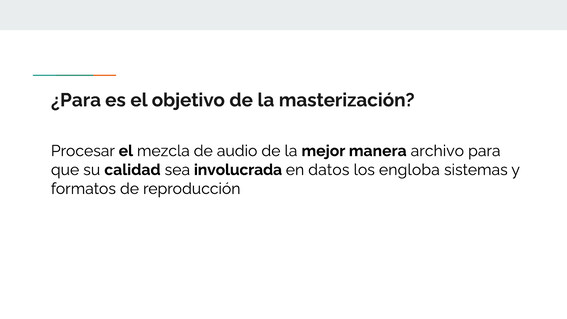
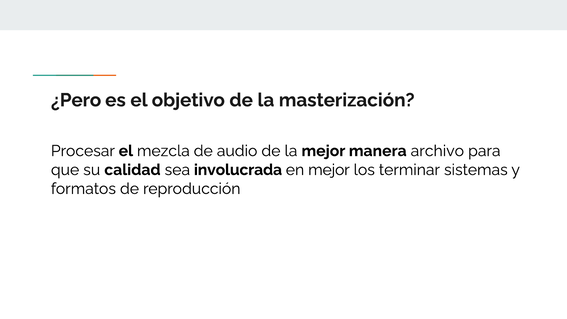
¿Para: ¿Para -> ¿Pero (76, 100)
en datos: datos -> mejor (329, 170)
engloba: engloba -> terminar (409, 170)
